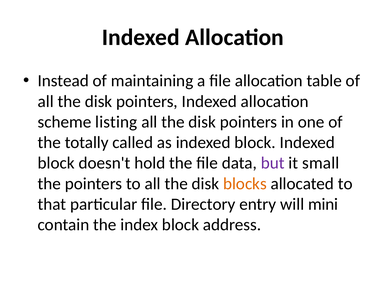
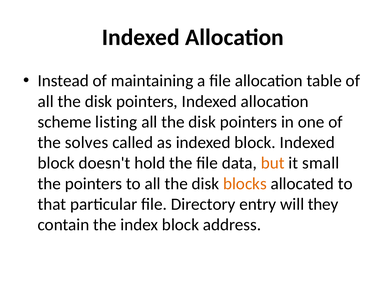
totally: totally -> solves (87, 143)
but colour: purple -> orange (273, 163)
mini: mini -> they (323, 205)
